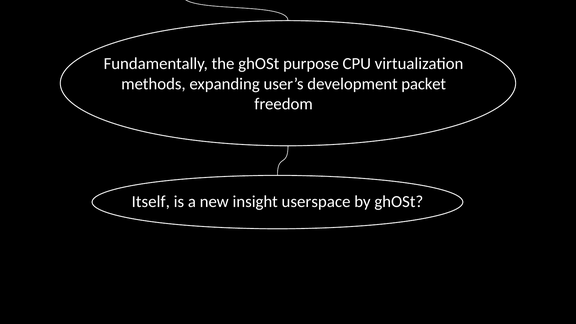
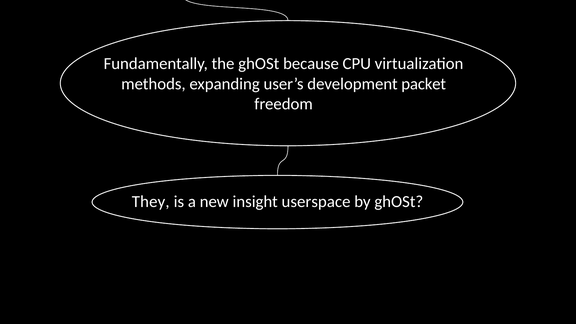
purpose: purpose -> because (311, 64)
Itself: Itself -> They (151, 202)
